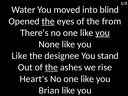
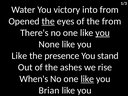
moved: moved -> victory (67, 10)
into blind: blind -> from (109, 10)
designee: designee -> presence (62, 56)
the underline: present -> none (51, 67)
Heart's: Heart's -> When's (34, 79)
like underline: none -> present (87, 79)
